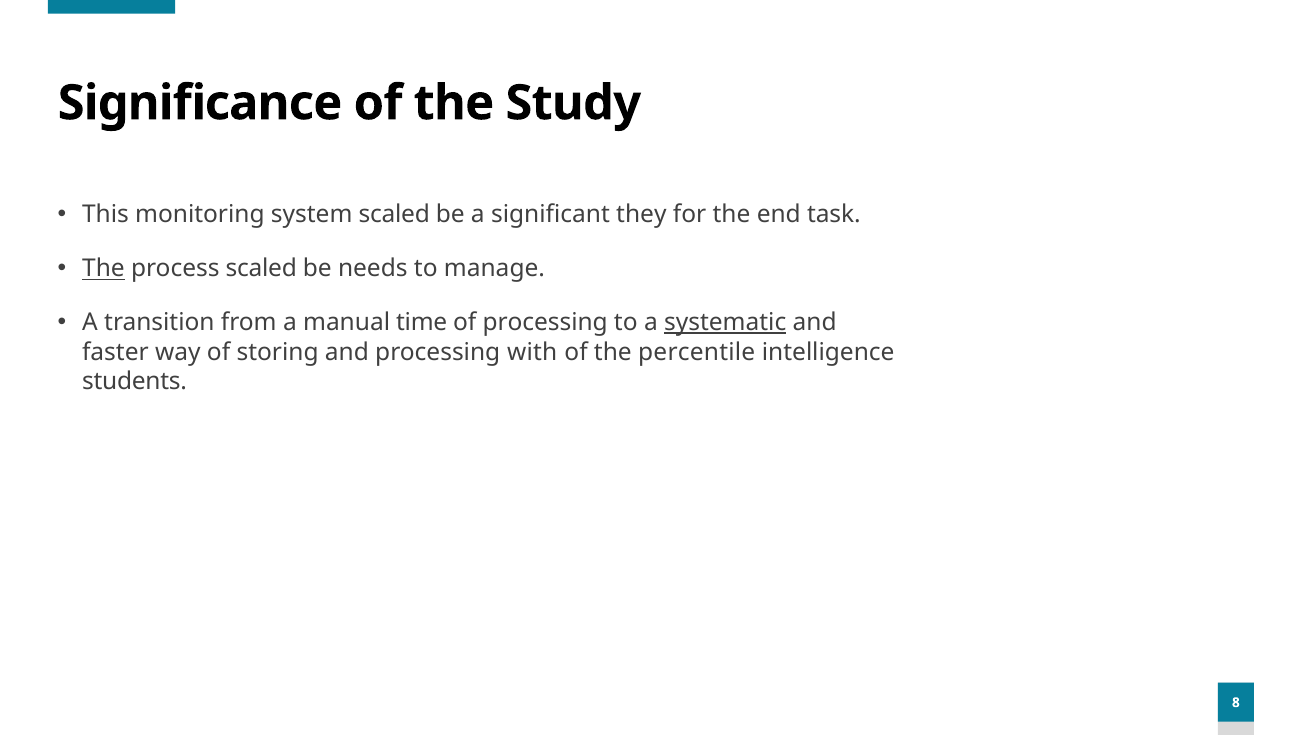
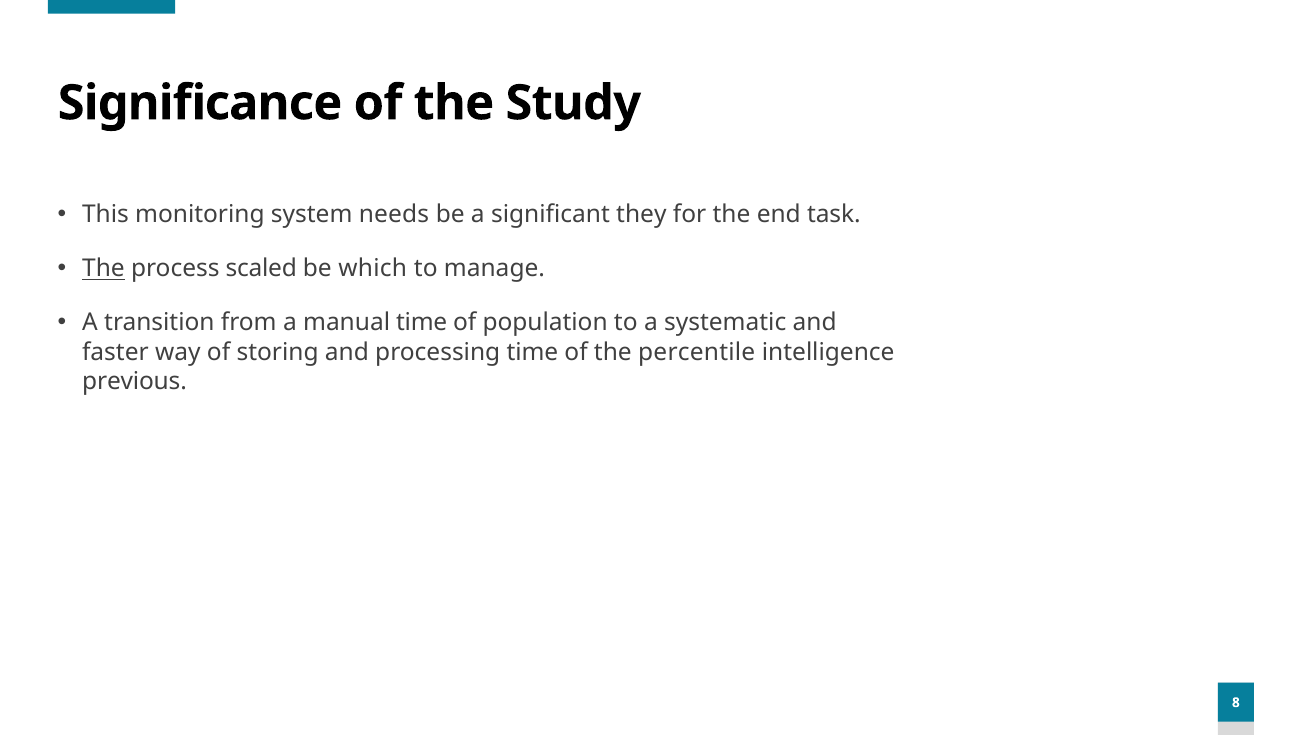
system scaled: scaled -> needs (394, 215)
needs: needs -> which (373, 269)
of processing: processing -> population (545, 323)
systematic underline: present -> none (725, 323)
processing with: with -> time (532, 352)
students: students -> previous (135, 382)
